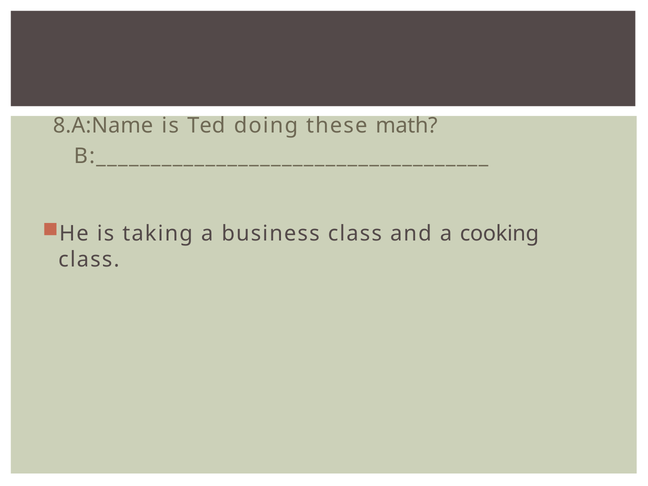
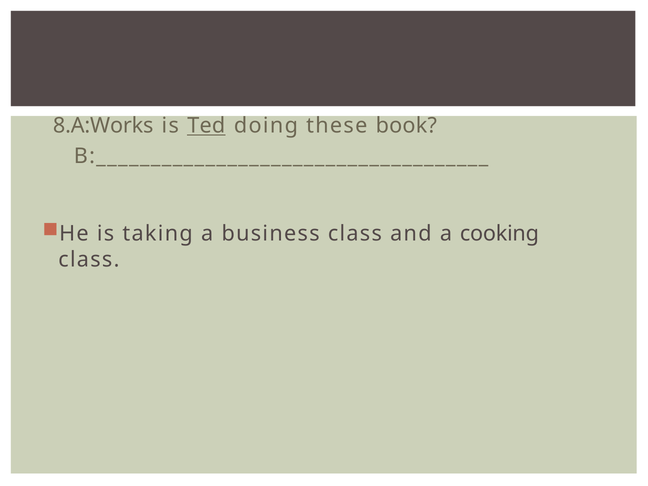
8.A:Name: 8.A:Name -> 8.A:Works (103, 126)
Ted underline: none -> present (206, 126)
math: math -> book (406, 126)
